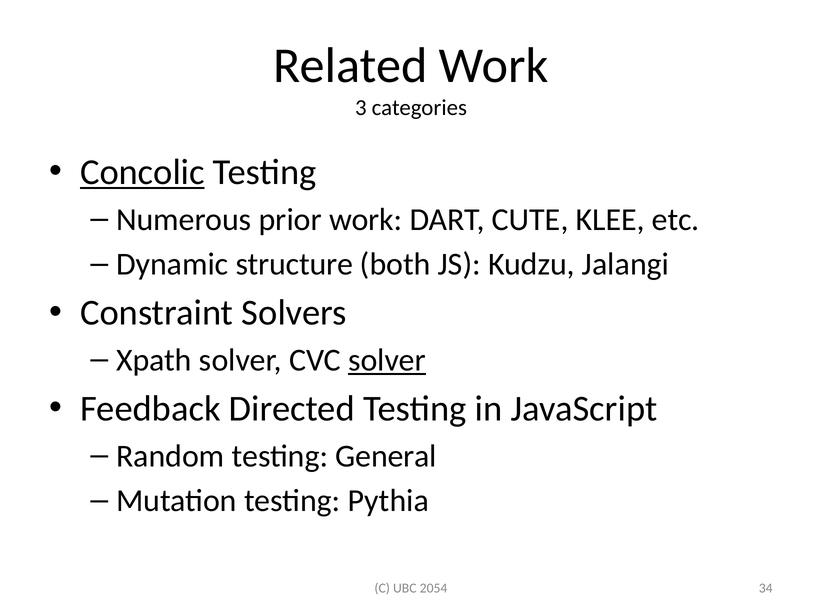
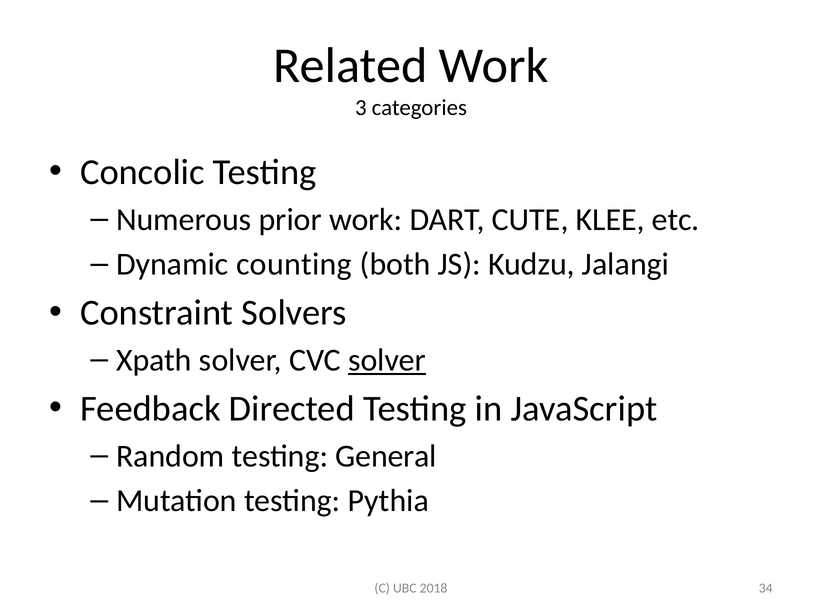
Concolic underline: present -> none (142, 172)
structure: structure -> counting (294, 264)
2054: 2054 -> 2018 (434, 589)
